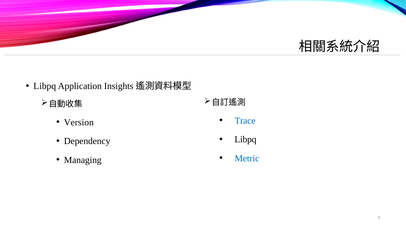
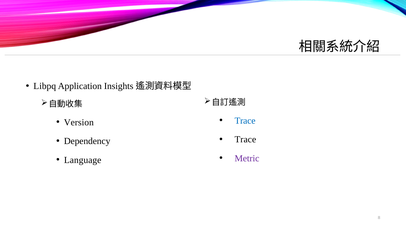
Libpq: Libpq -> Trace (245, 140)
Metric colour: blue -> purple (247, 159)
Managing: Managing -> Language (83, 160)
